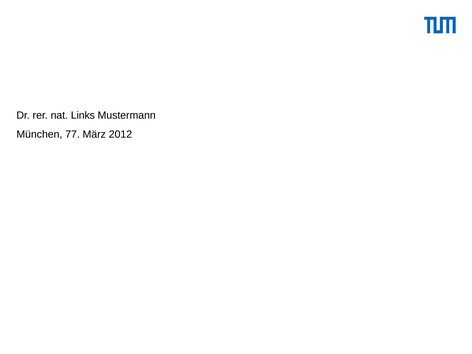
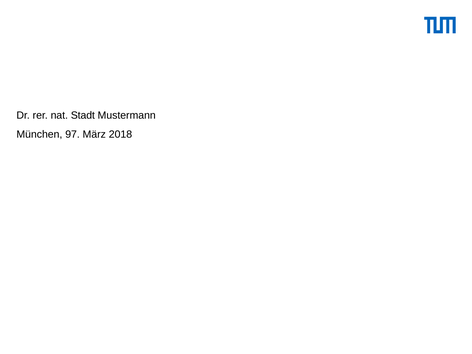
Links: Links -> Stadt (83, 115)
77: 77 -> 97 (73, 134)
2012: 2012 -> 2018 (120, 134)
